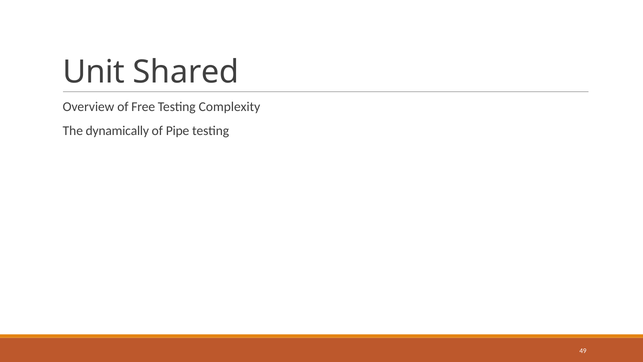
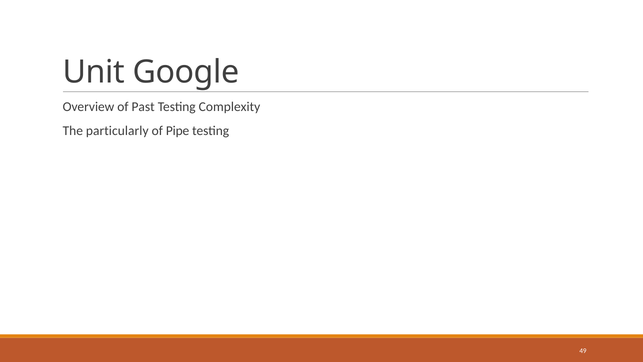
Shared: Shared -> Google (186, 72)
Free: Free -> Past (143, 107)
dynamically: dynamically -> particularly (117, 131)
